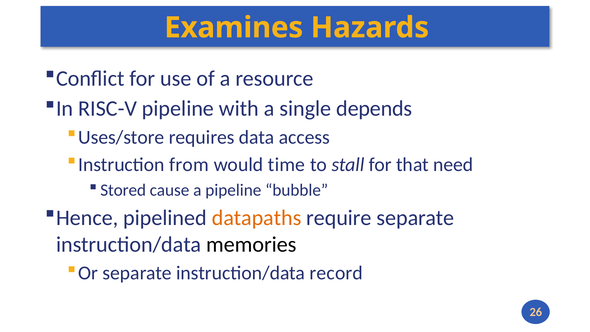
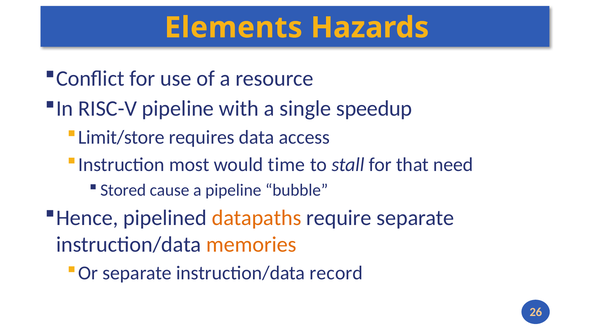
Examines: Examines -> Elements (233, 28)
depends: depends -> speedup (374, 109)
Uses/store: Uses/store -> Limit/store (121, 137)
from: from -> most (189, 164)
memories colour: black -> orange (251, 244)
